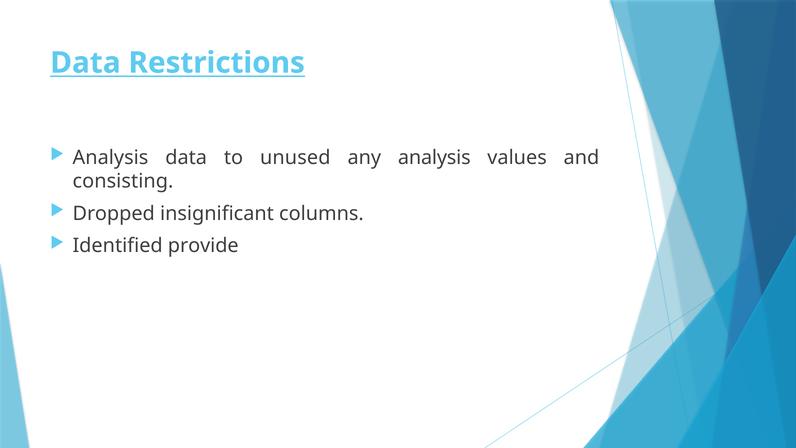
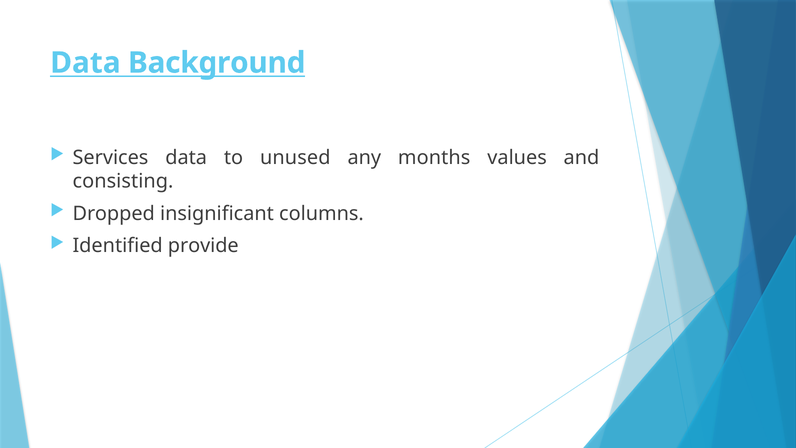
Restrictions: Restrictions -> Background (217, 63)
Analysis: Analysis -> Services (110, 157)
any analysis: analysis -> months (434, 157)
